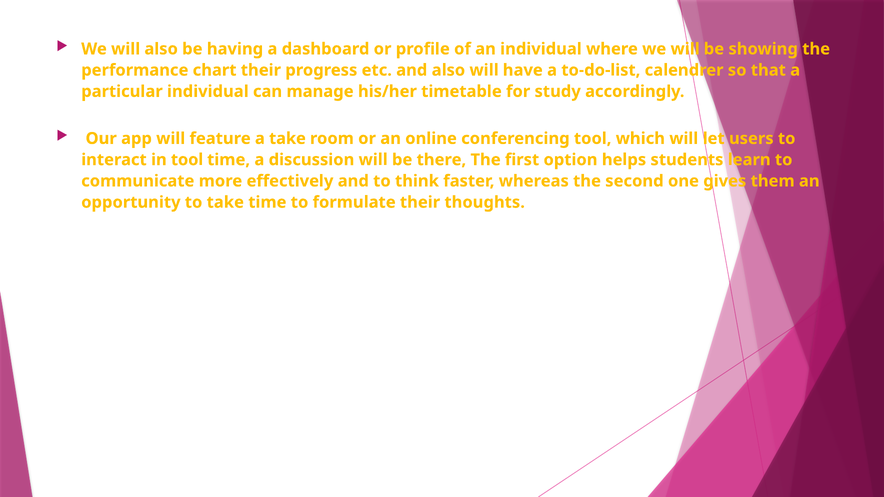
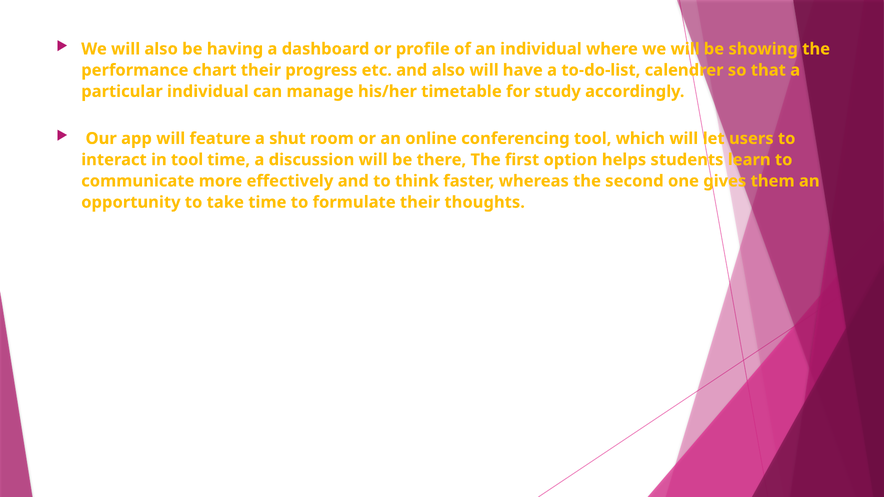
a take: take -> shut (287, 139)
